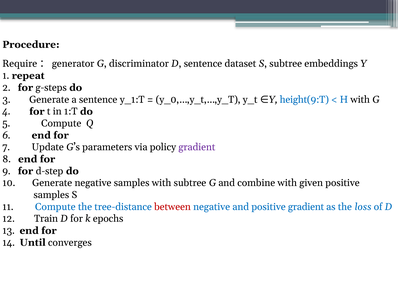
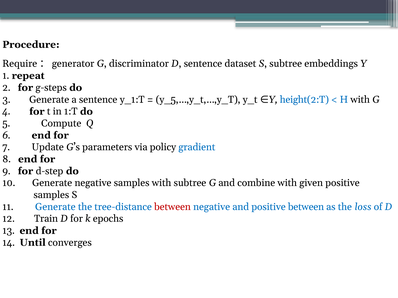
y_0,…,y_t,…,y_T: y_0,…,y_t,…,y_T -> y_5,…,y_t,…,y_T (198, 100)
height(9:T: height(9:T -> height(2:T (304, 100)
gradient colour: purple -> blue (197, 147)
11 Compute: Compute -> Generate (55, 207)
positive gradient: gradient -> between (306, 207)
